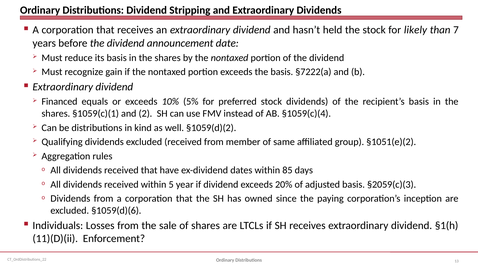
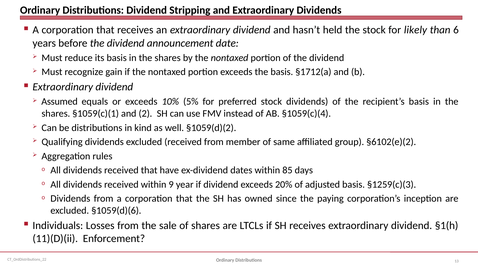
7: 7 -> 6 (456, 30)
§7222(a: §7222(a -> §1712(a (313, 72)
Financed: Financed -> Assumed (60, 102)
§1051(e)(2: §1051(e)(2 -> §6102(e)(2 (391, 142)
5: 5 -> 9 (171, 184)
§2059(c)(3: §2059(c)(3 -> §1259(c)(3 (392, 184)
